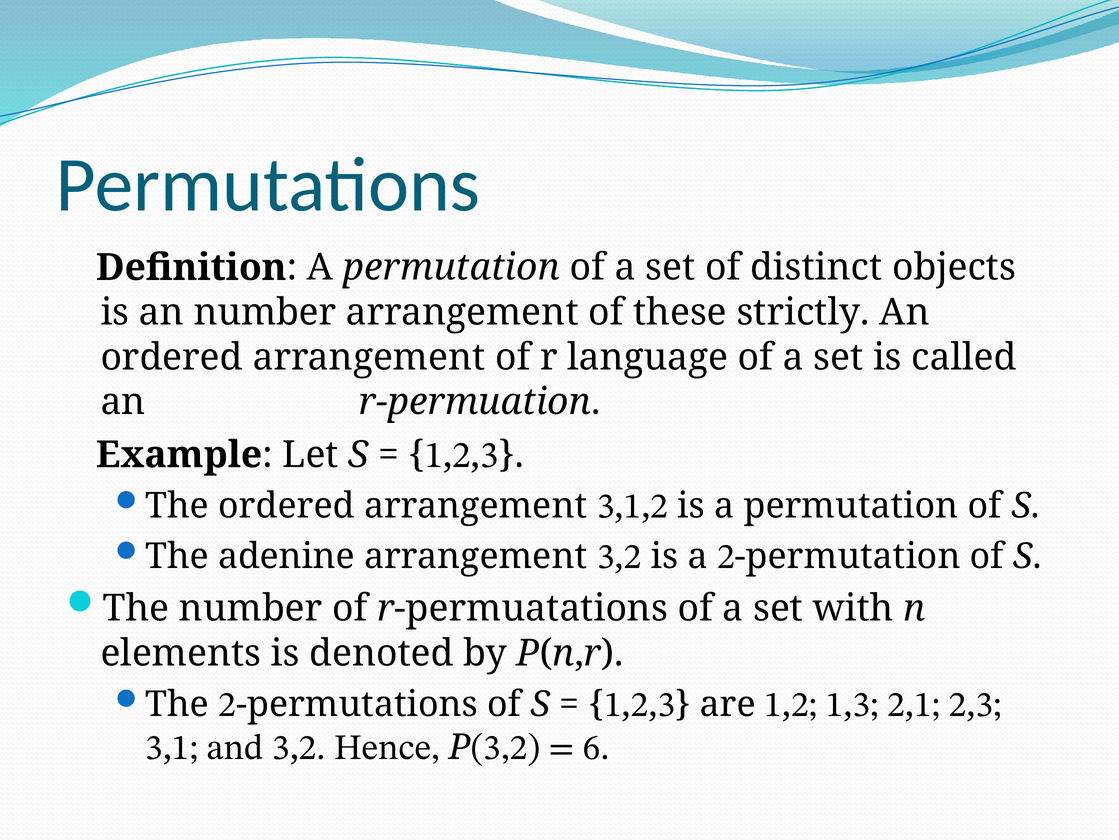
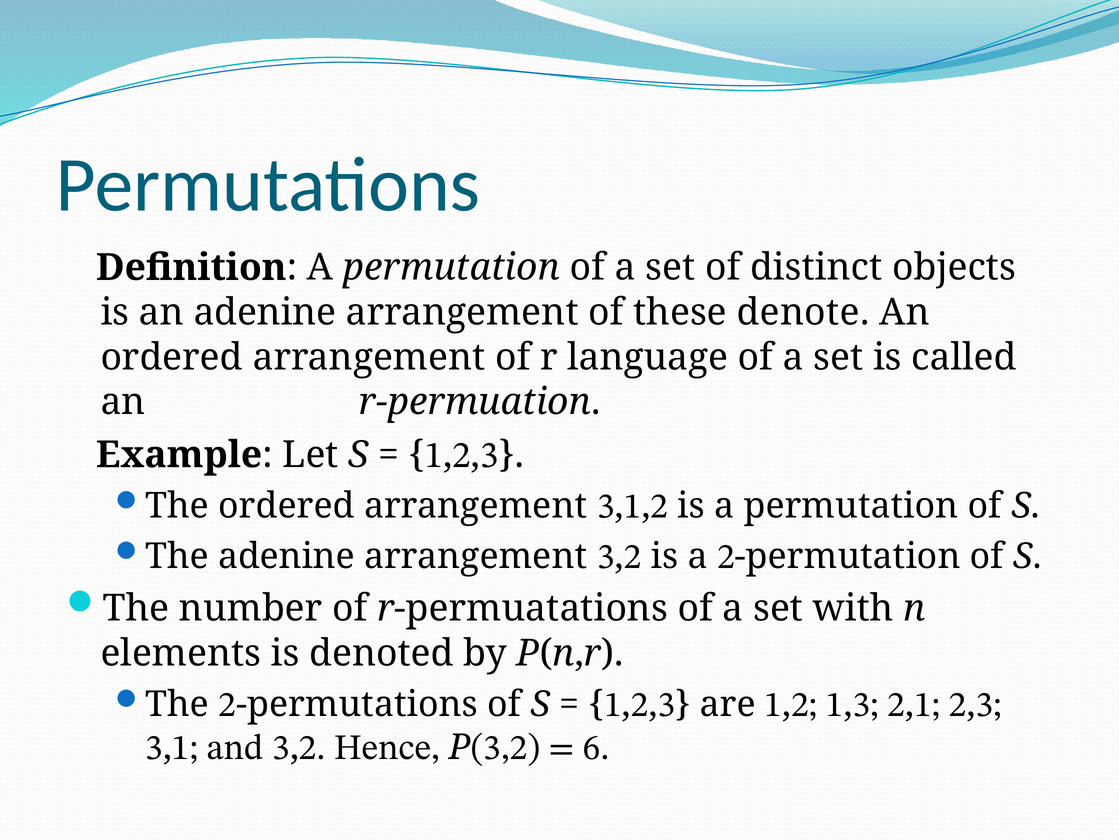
an number: number -> adenine (265, 312)
strictly: strictly -> denote (803, 312)
